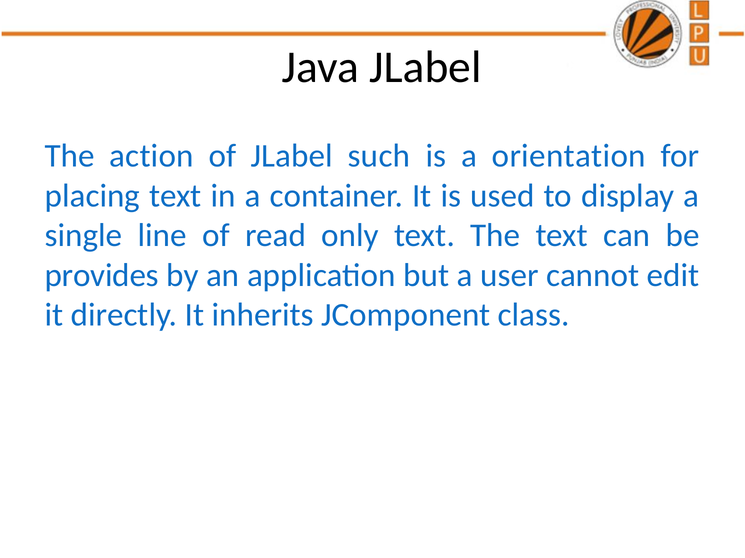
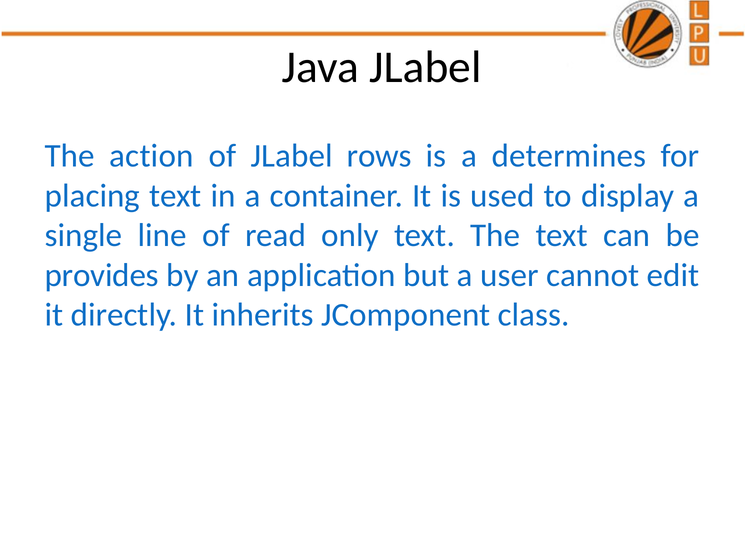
such: such -> rows (379, 156)
orientation: orientation -> determines (569, 156)
